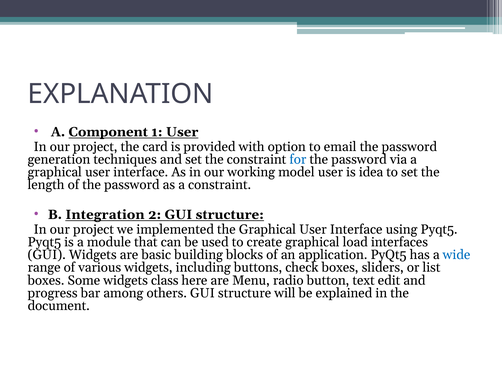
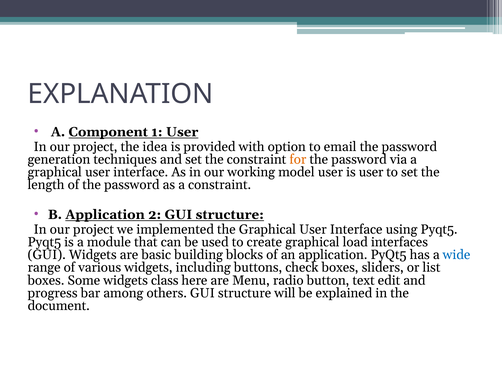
card: card -> idea (155, 147)
for colour: blue -> orange (298, 159)
is idea: idea -> user (371, 172)
B Integration: Integration -> Application (105, 214)
